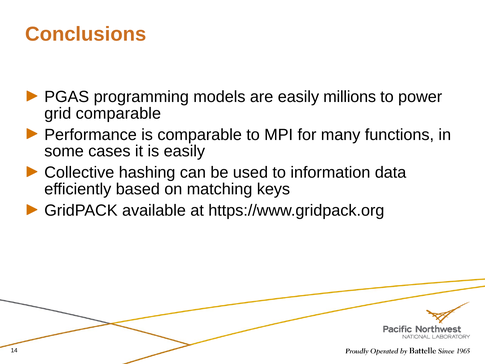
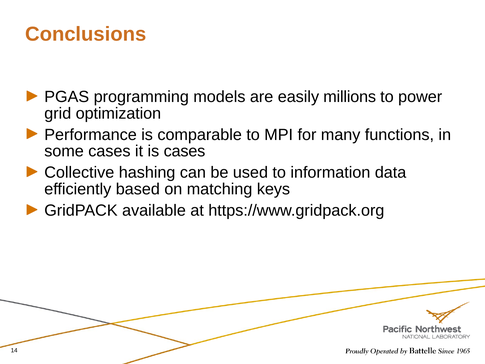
grid comparable: comparable -> optimization (118, 113)
is easily: easily -> cases (184, 151)
